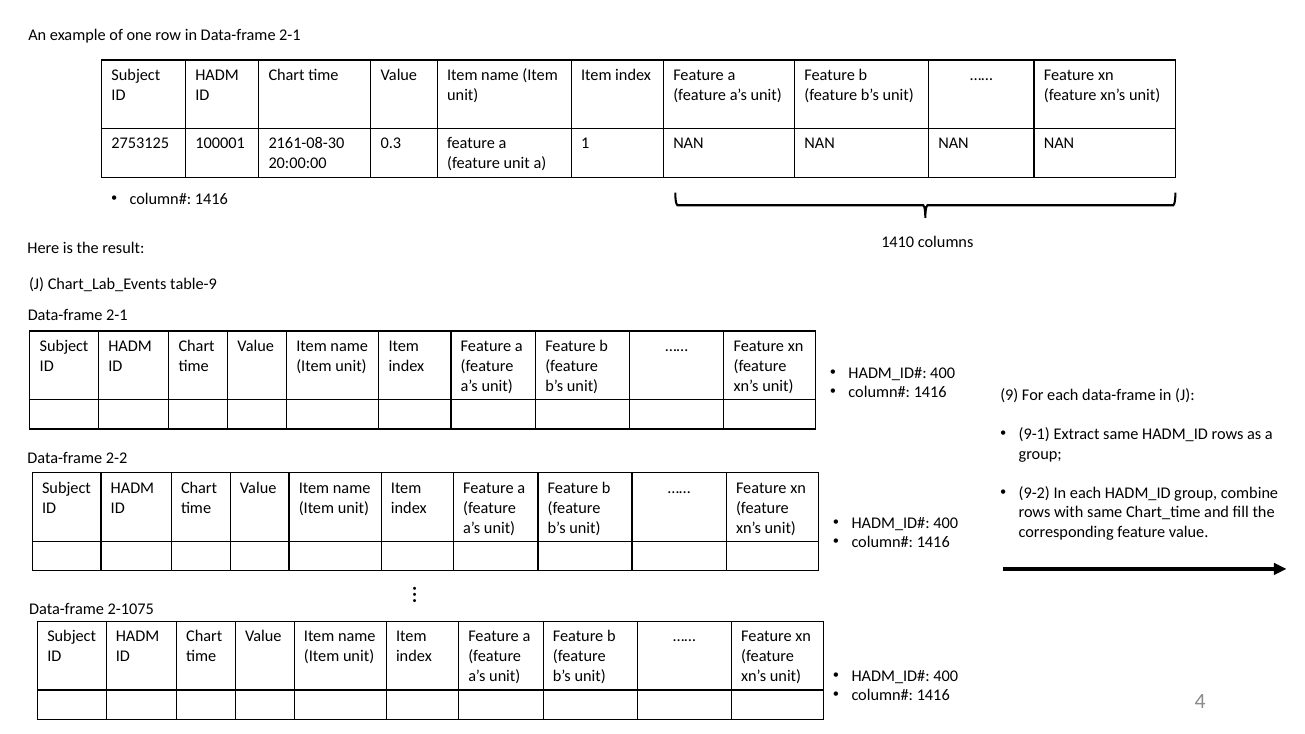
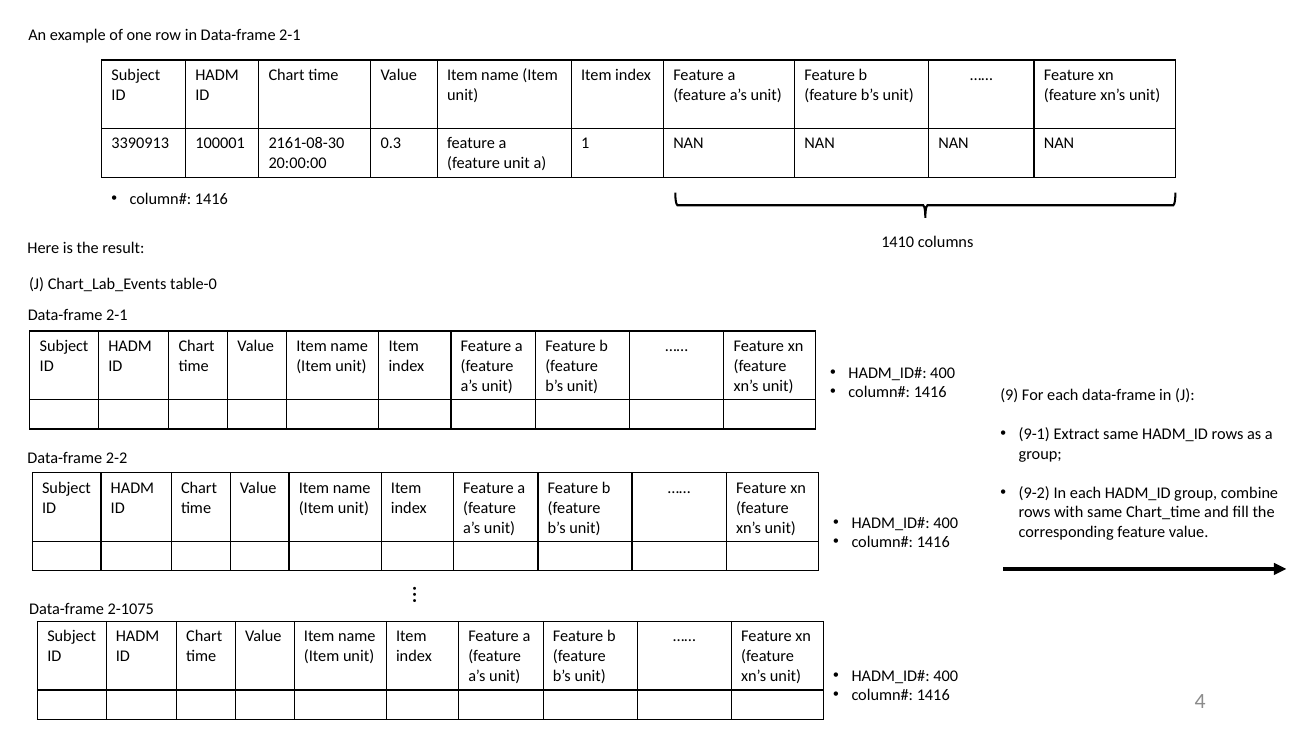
2753125: 2753125 -> 3390913 (140, 144)
table-9: table-9 -> table-0 (193, 284)
